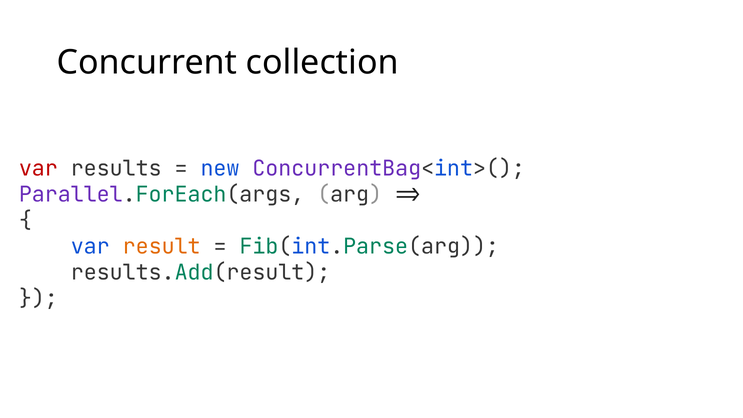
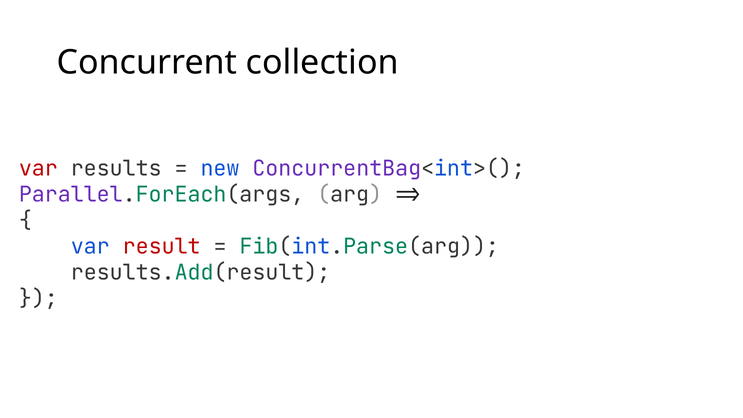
result colour: orange -> red (162, 247)
